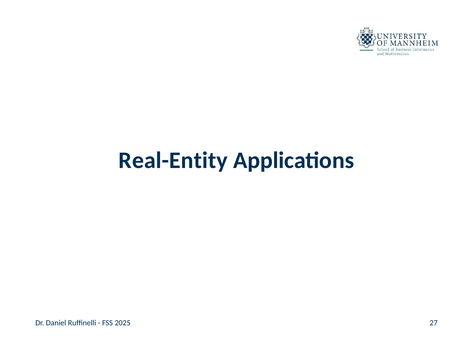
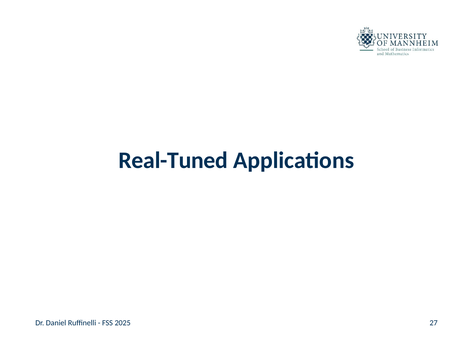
Real-Entity: Real-Entity -> Real-Tuned (173, 160)
